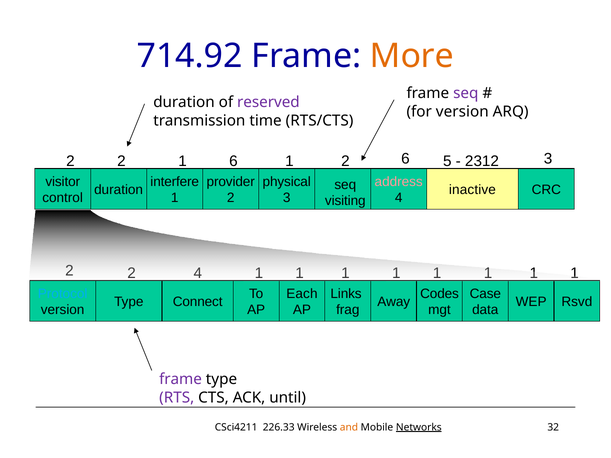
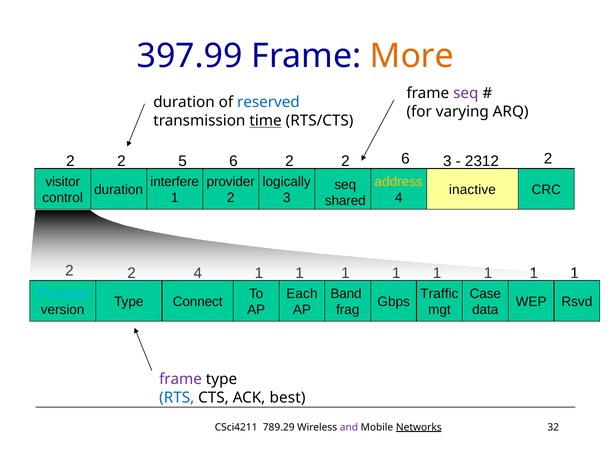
714.92: 714.92 -> 397.99 (190, 56)
reserved colour: purple -> blue (268, 102)
for version: version -> varying (462, 112)
time underline: none -> present (266, 121)
2 1: 1 -> 5 (183, 162)
6 1: 1 -> 2 (289, 162)
6 5: 5 -> 3 (447, 162)
2312 3: 3 -> 2 (548, 159)
physical: physical -> logically (287, 182)
address colour: pink -> yellow (399, 182)
visiting: visiting -> shared (345, 201)
Links: Links -> Band (346, 294)
Codes: Codes -> Traffic (439, 294)
Away: Away -> Gbps (394, 302)
RTS colour: purple -> blue (177, 398)
until: until -> best (288, 398)
226.33: 226.33 -> 789.29 (279, 427)
and colour: orange -> purple (349, 427)
